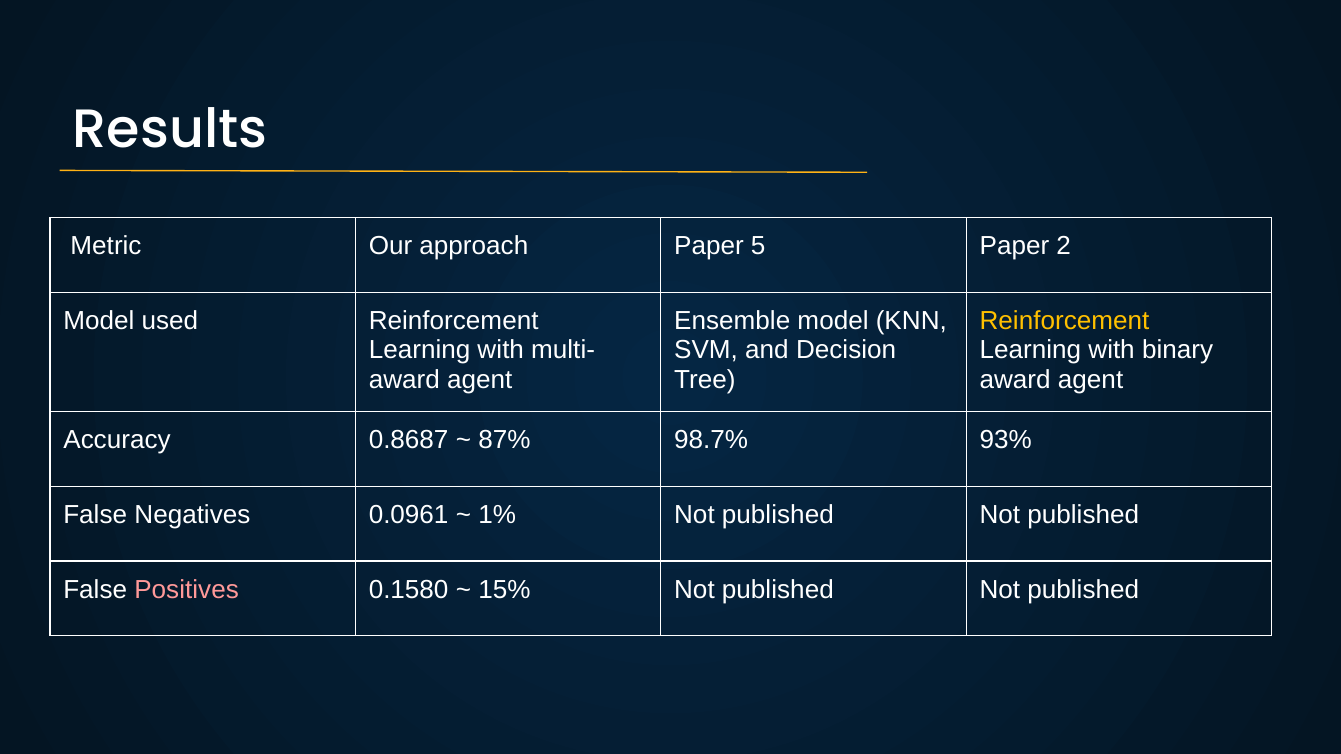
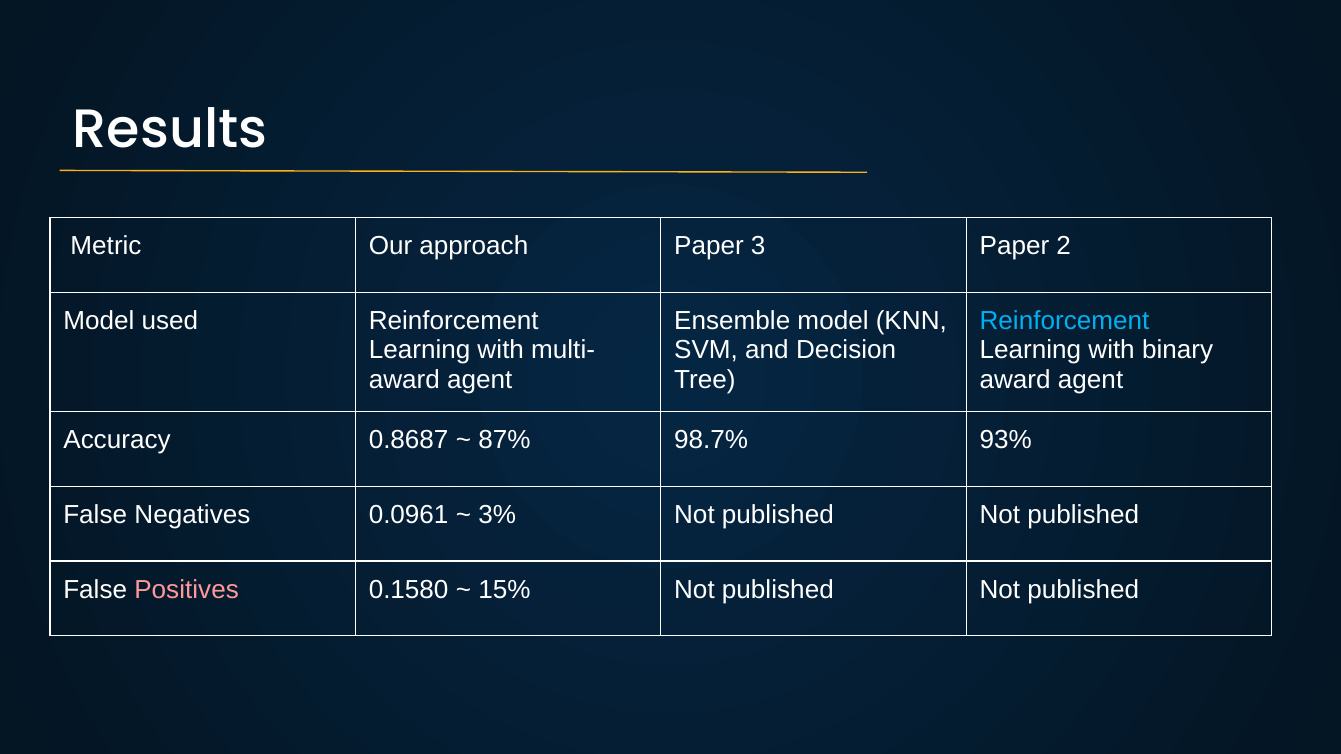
5: 5 -> 3 (758, 246)
Reinforcement colour: yellow -> light blue (1064, 321)
1%: 1% -> 3% (497, 515)
